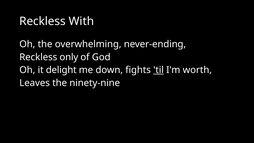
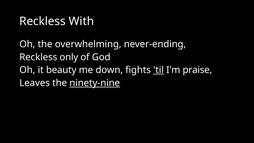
delight: delight -> beauty (61, 70)
worth: worth -> praise (197, 70)
ninety-nine underline: none -> present (95, 83)
